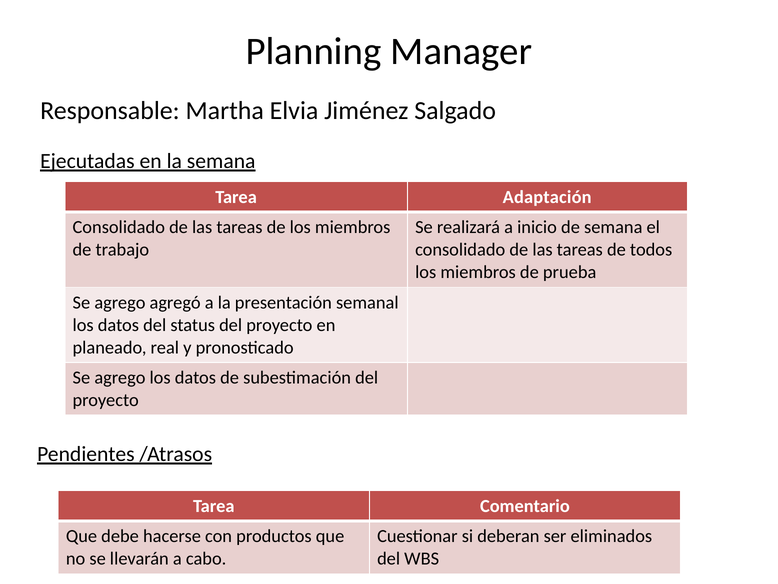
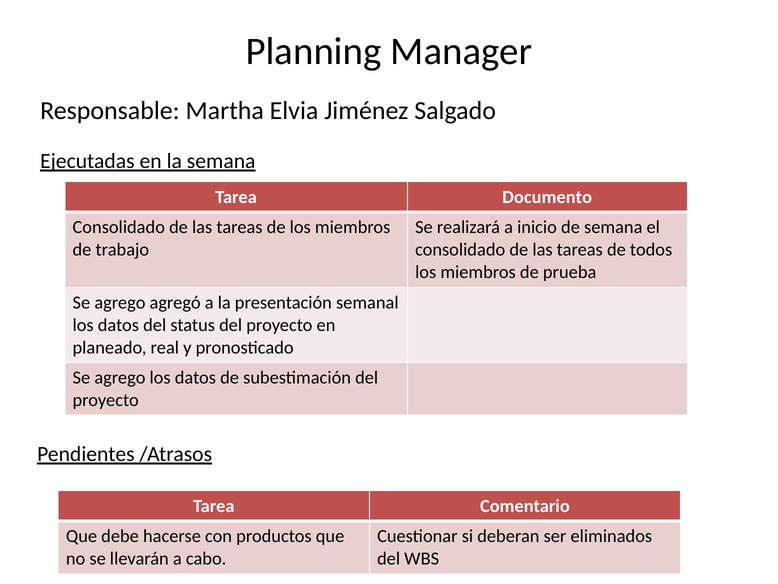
Adaptación: Adaptación -> Documento (547, 197)
